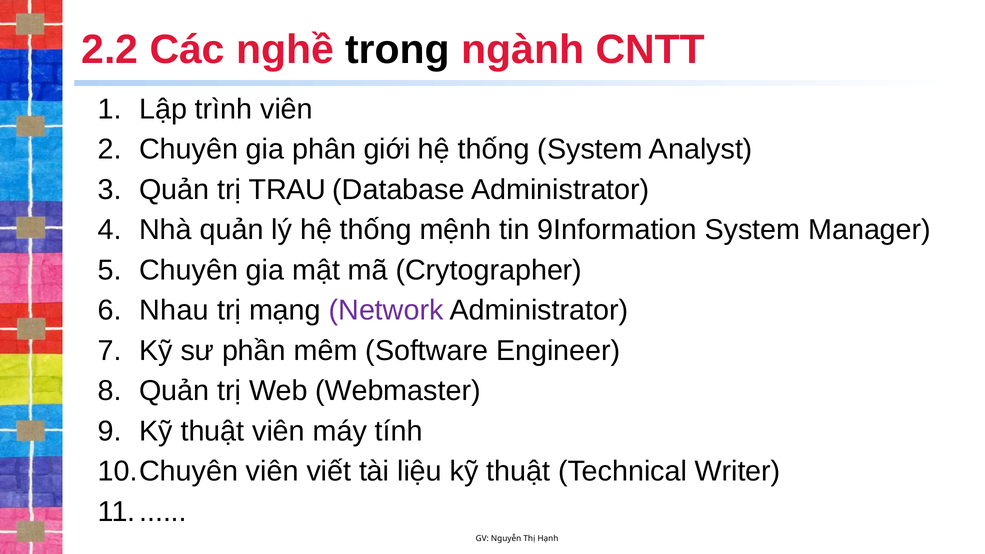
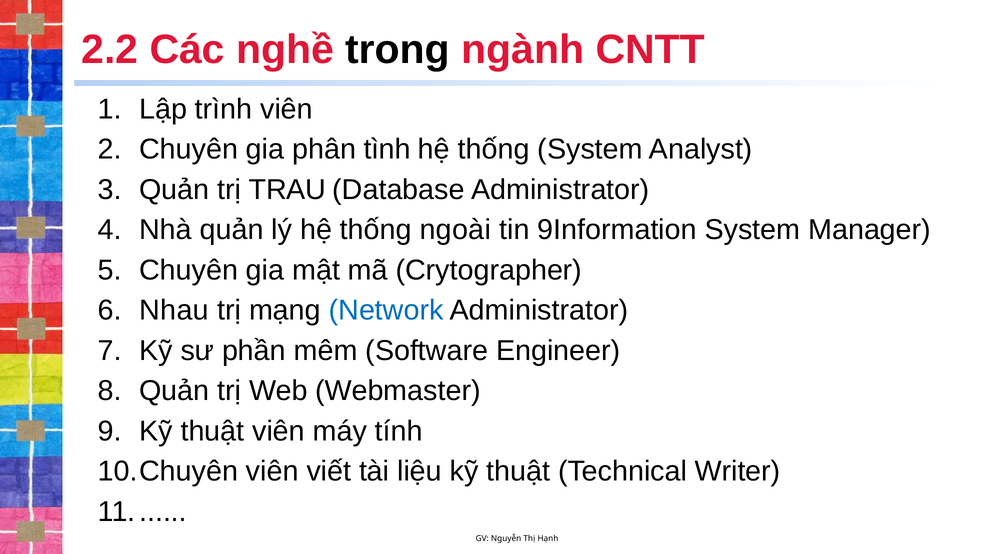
giới: giới -> tình (387, 149)
mệnh: mệnh -> ngoài (455, 230)
Network colour: purple -> blue (386, 310)
